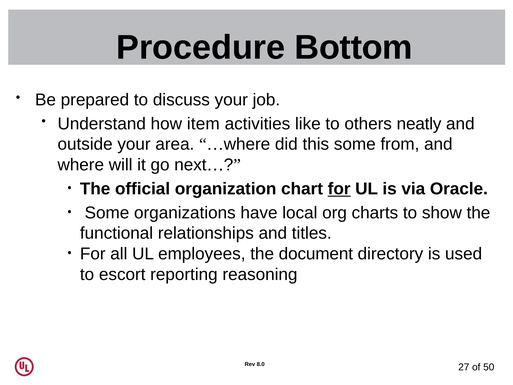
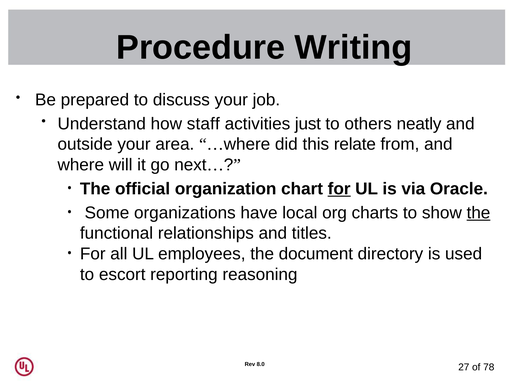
Bottom: Bottom -> Writing (354, 47)
item: item -> staff (203, 124)
like: like -> just (308, 124)
this some: some -> relate (355, 144)
the underline: none -> present (478, 213)
50: 50 -> 78 (489, 367)
